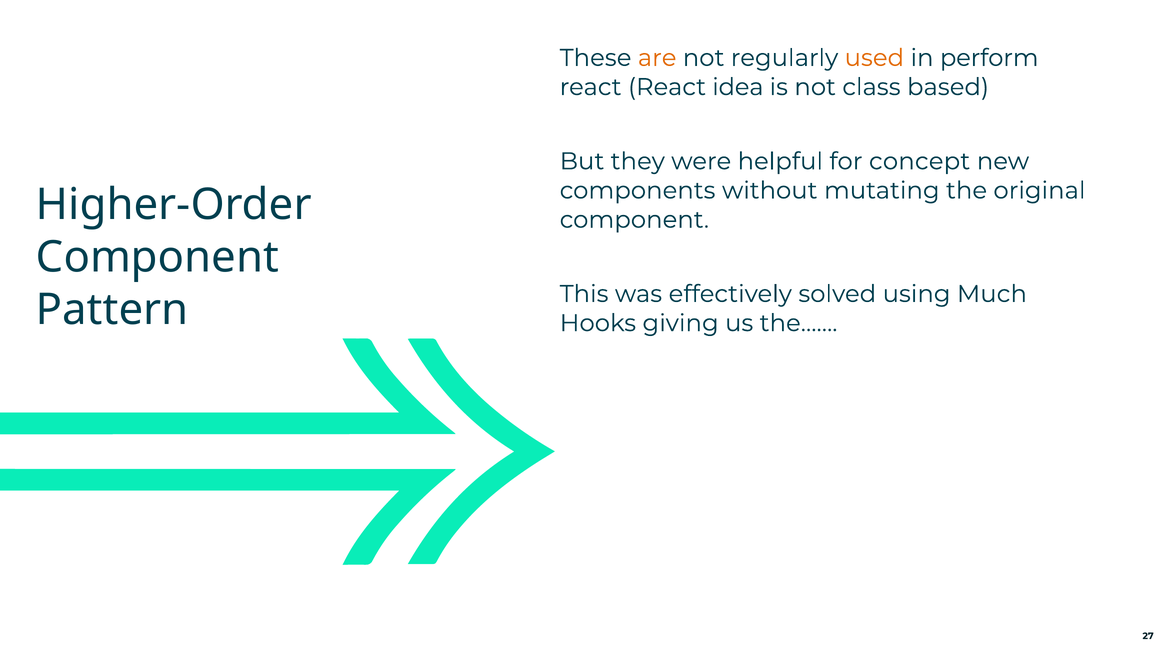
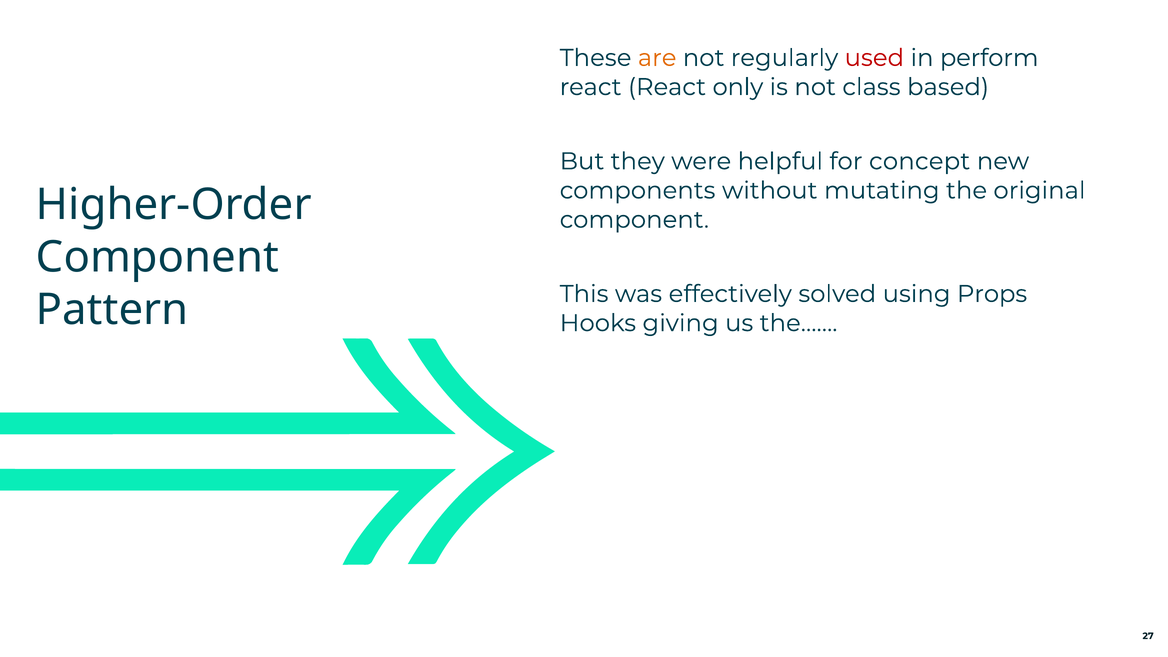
used colour: orange -> red (874, 58)
idea: idea -> only (738, 87)
Much: Much -> Props (992, 294)
